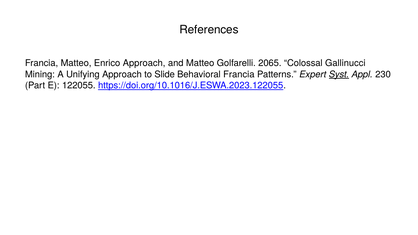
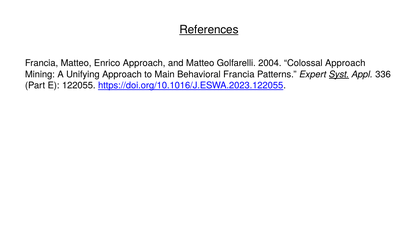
References underline: none -> present (209, 30)
2065: 2065 -> 2004 (270, 63)
Colossal Gallinucci: Gallinucci -> Approach (345, 63)
Slide: Slide -> Main (165, 74)
230: 230 -> 336 (383, 74)
